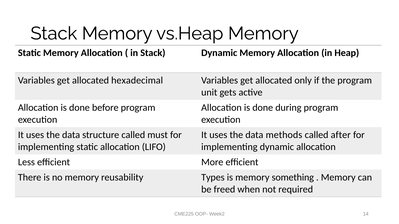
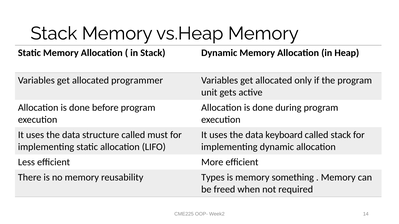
hexadecimal: hexadecimal -> programmer (137, 80)
methods: methods -> keyboard (284, 135)
called after: after -> stack (341, 135)
